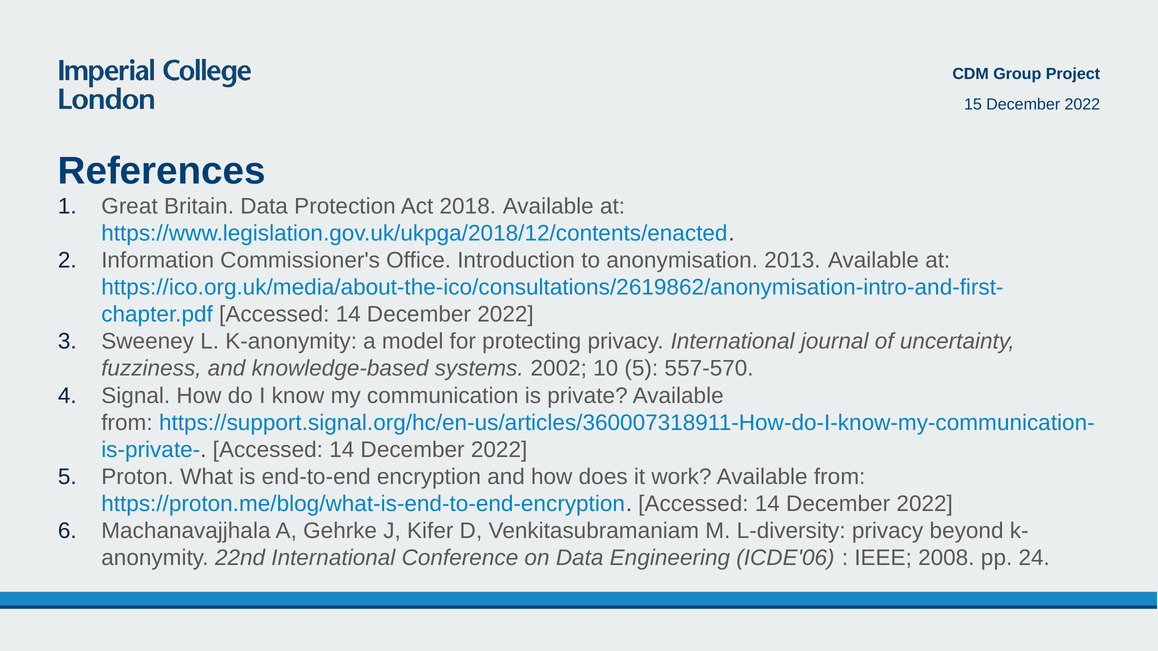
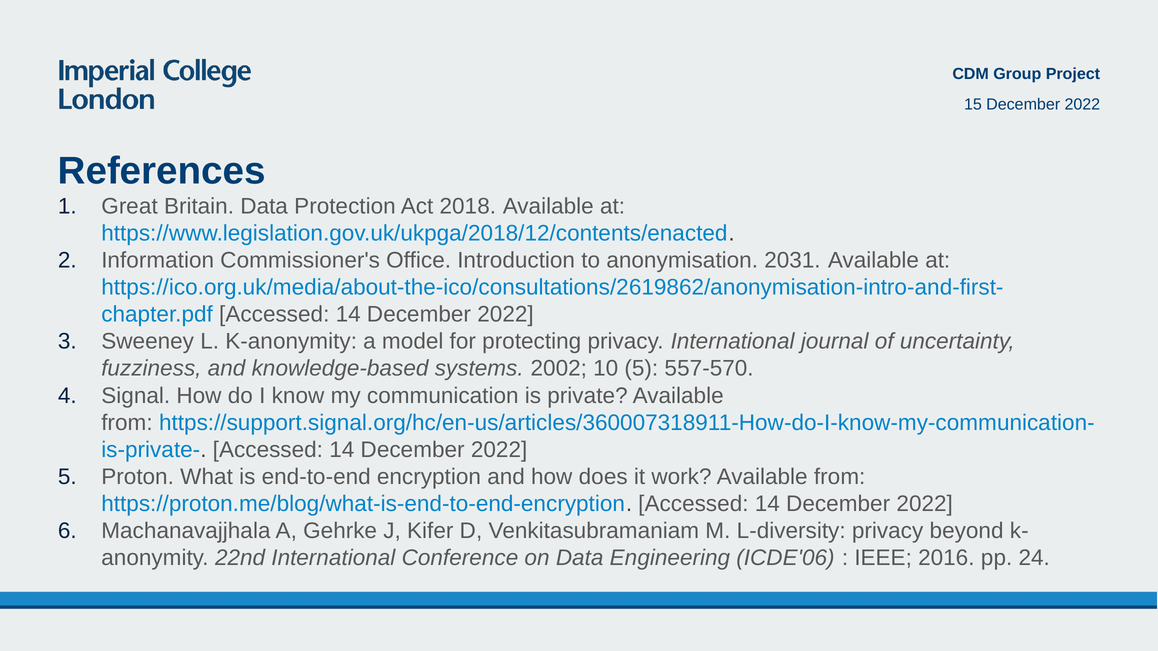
2013: 2013 -> 2031 (792, 261)
2008: 2008 -> 2016 (946, 558)
